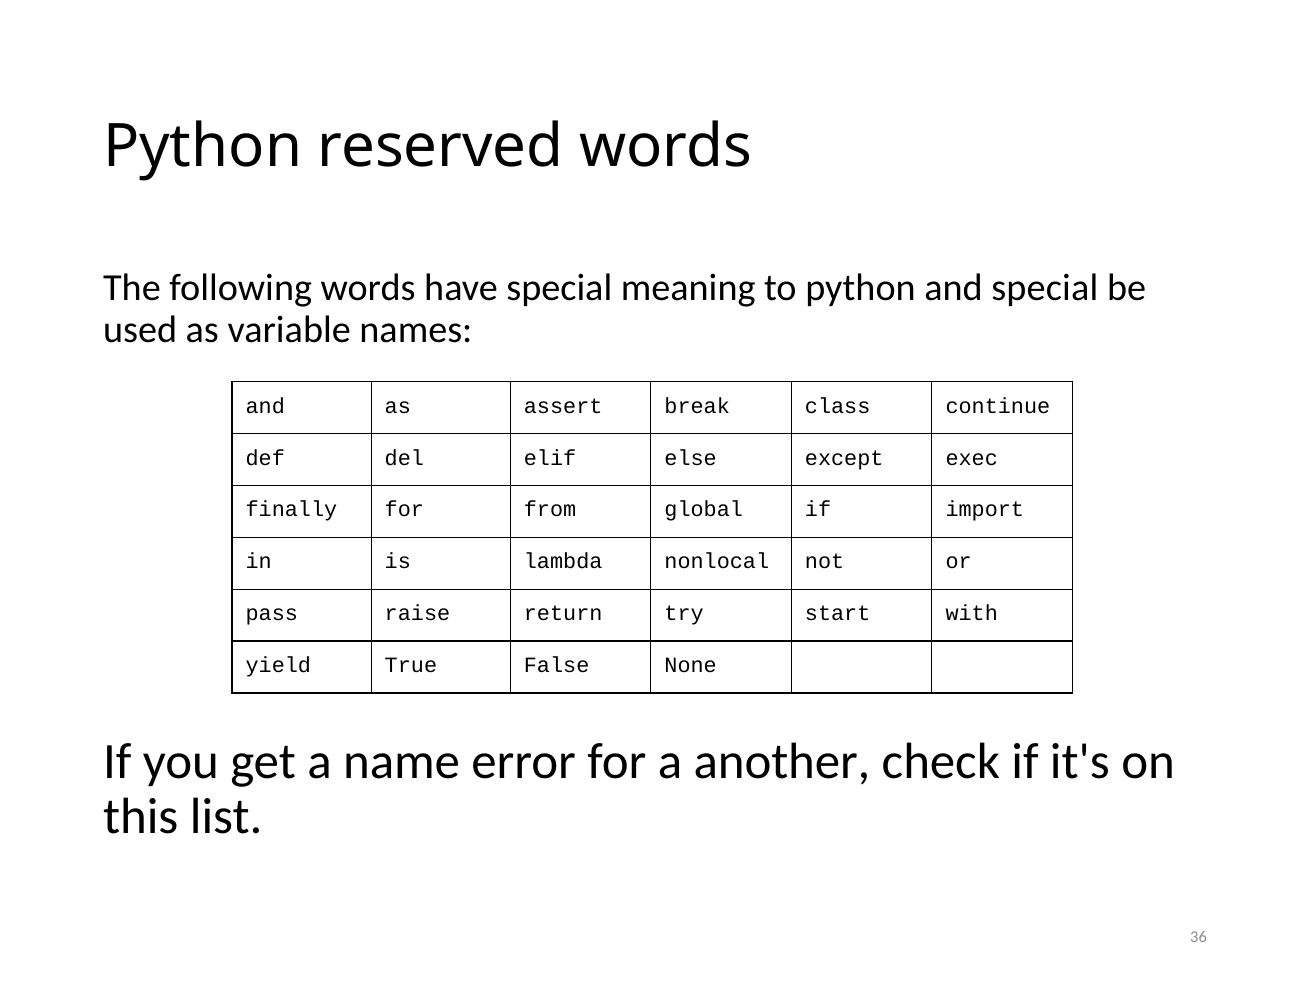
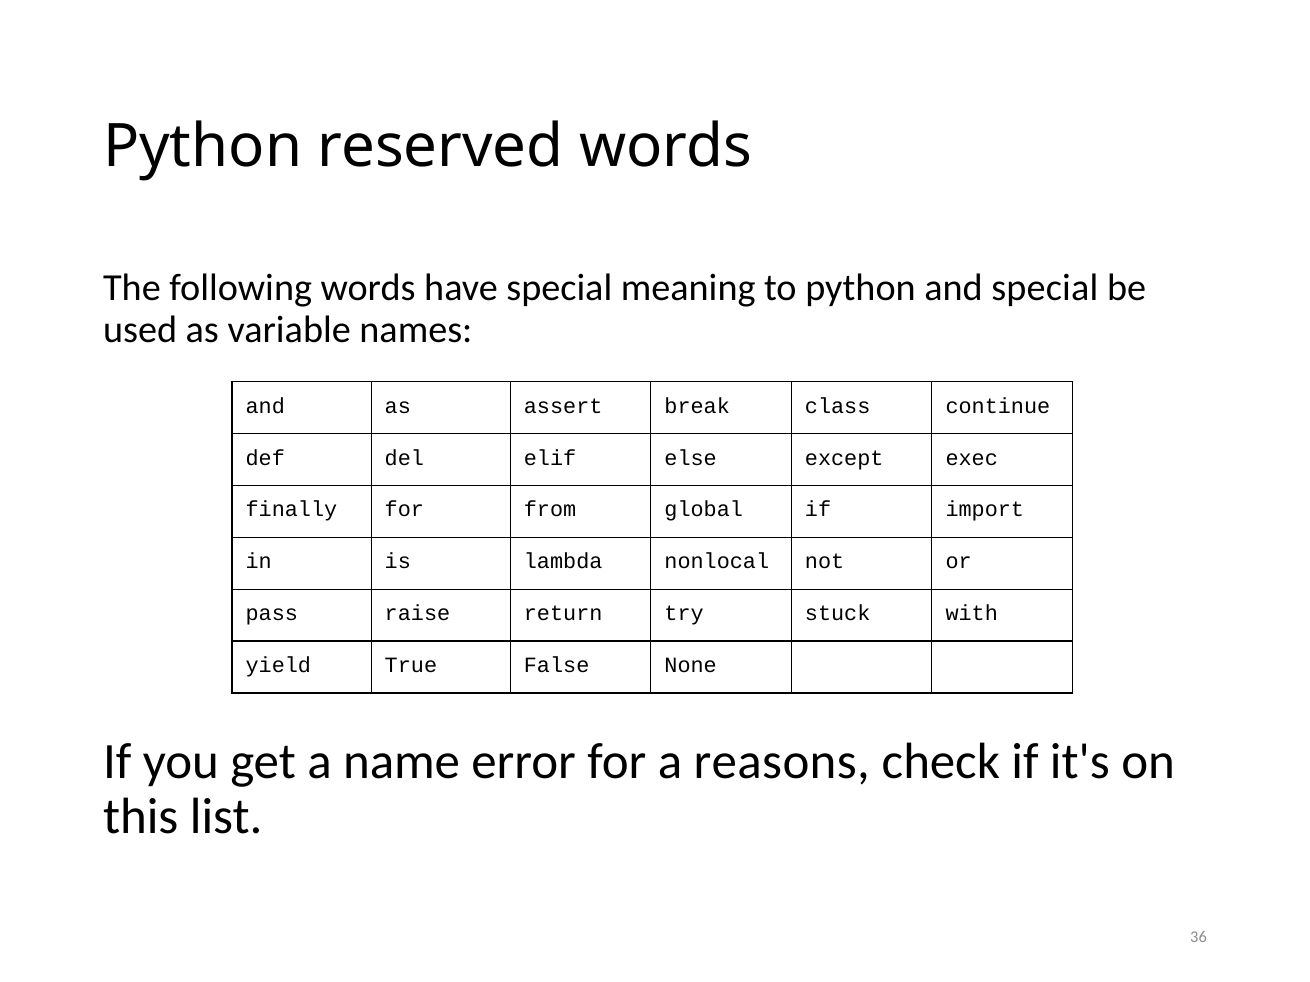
start: start -> stuck (838, 614)
another: another -> reasons (782, 762)
